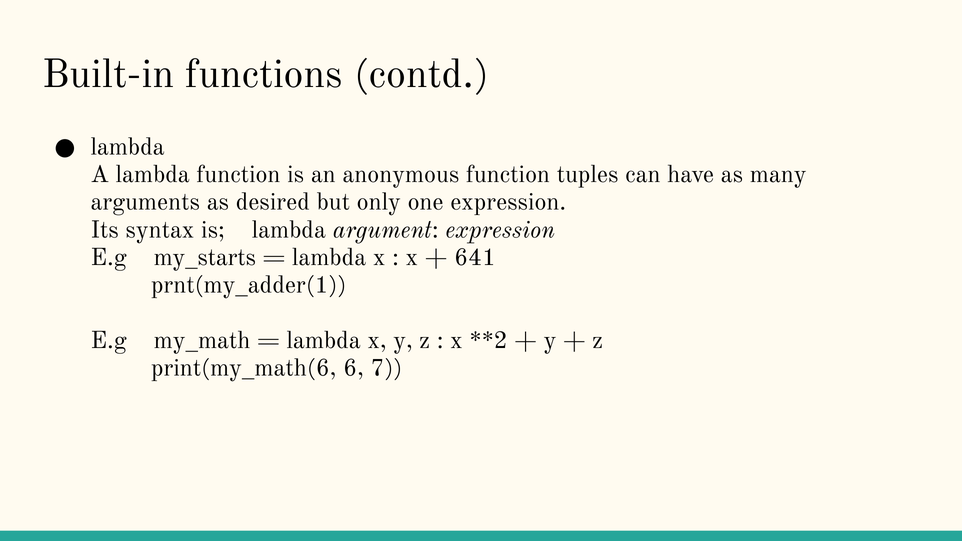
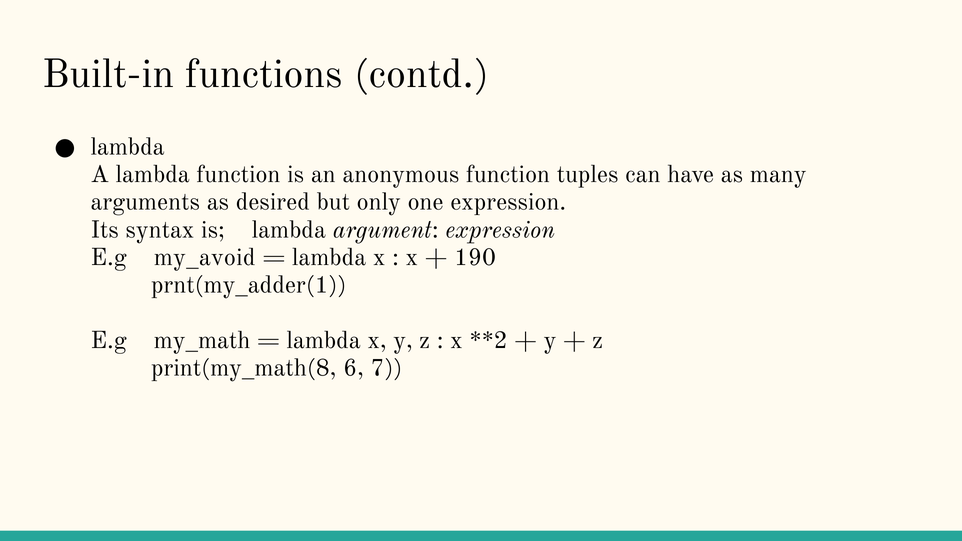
my_starts: my_starts -> my_avoid (205, 257)
641: 641 -> 190 (475, 257)
print(my_math(6: print(my_math(6 -> print(my_math(8 (244, 368)
